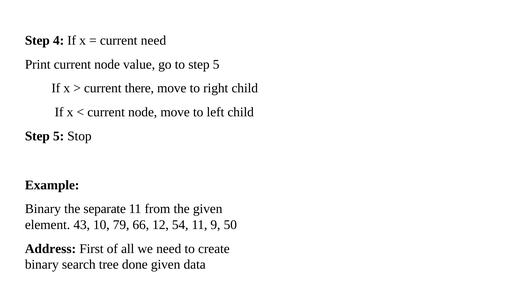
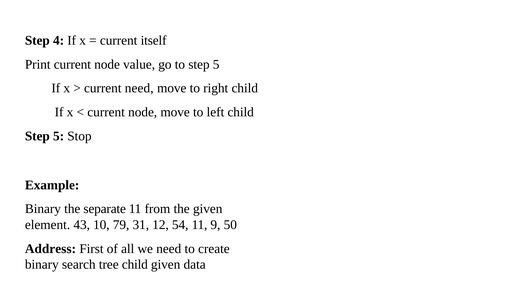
current need: need -> itself (154, 41)
current there: there -> need (139, 88)
66: 66 -> 31 (141, 225)
tree done: done -> child (135, 265)
